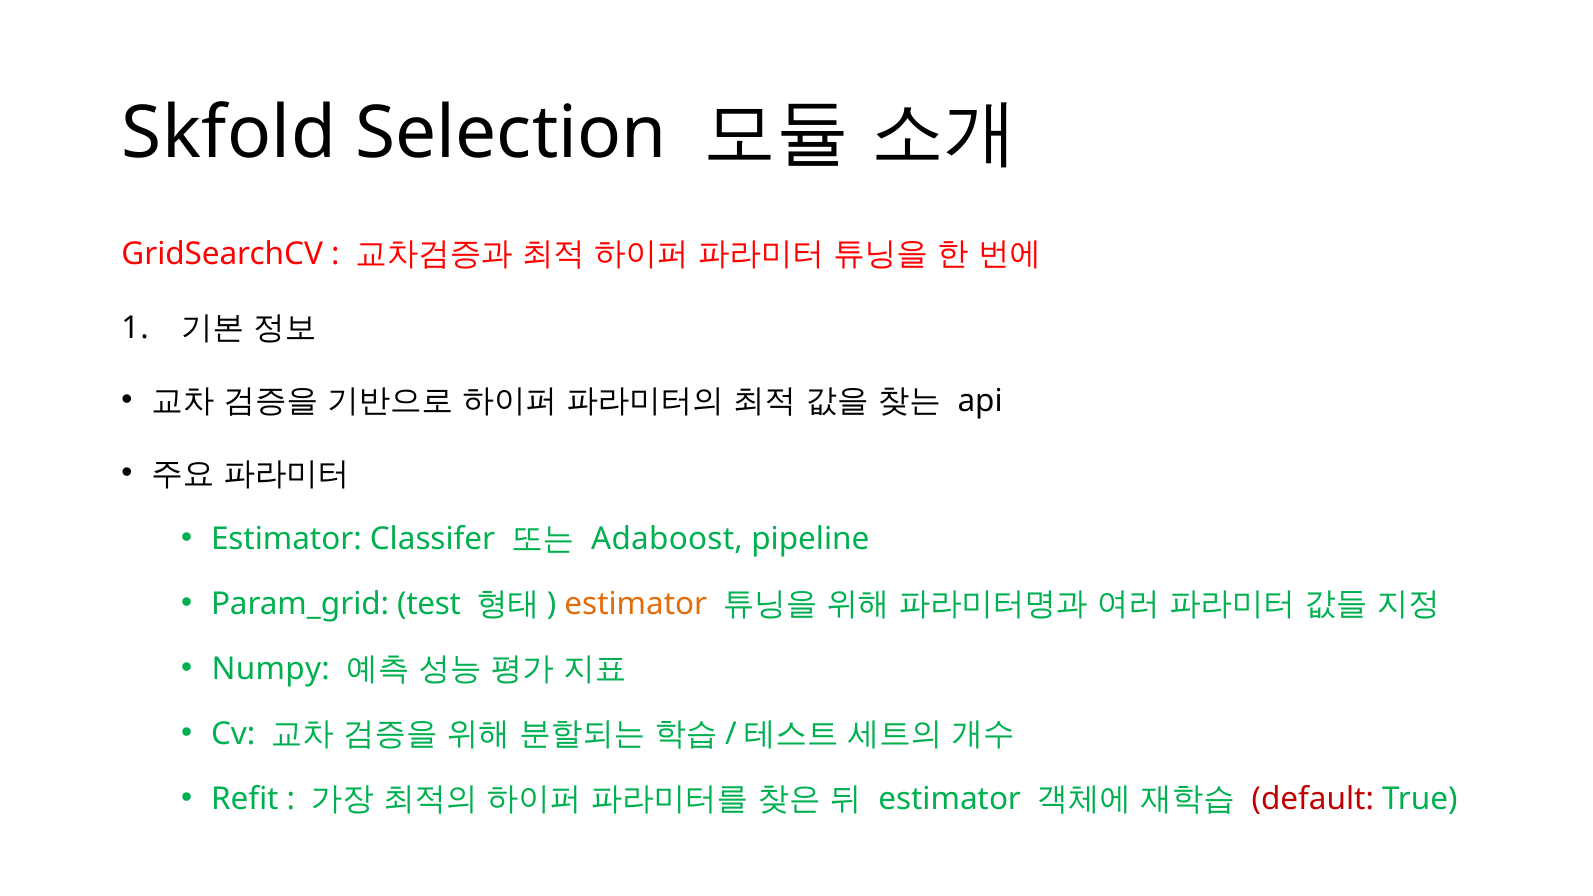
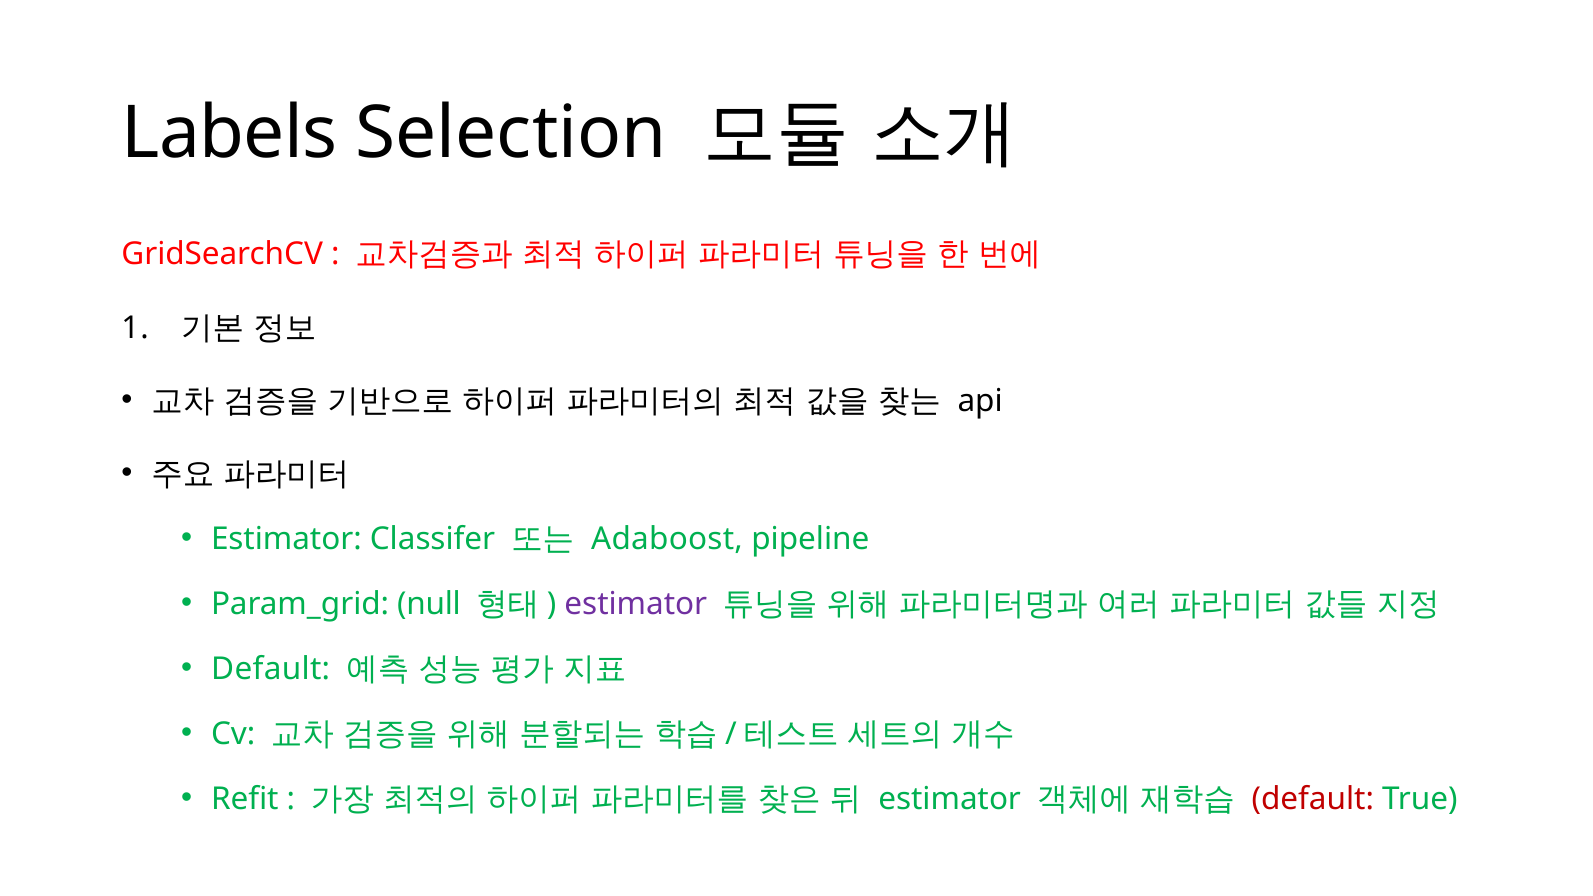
Skfold: Skfold -> Labels (229, 134)
test: test -> null (429, 604)
estimator colour: orange -> purple (636, 604)
Numpy: Numpy -> Default (271, 669)
